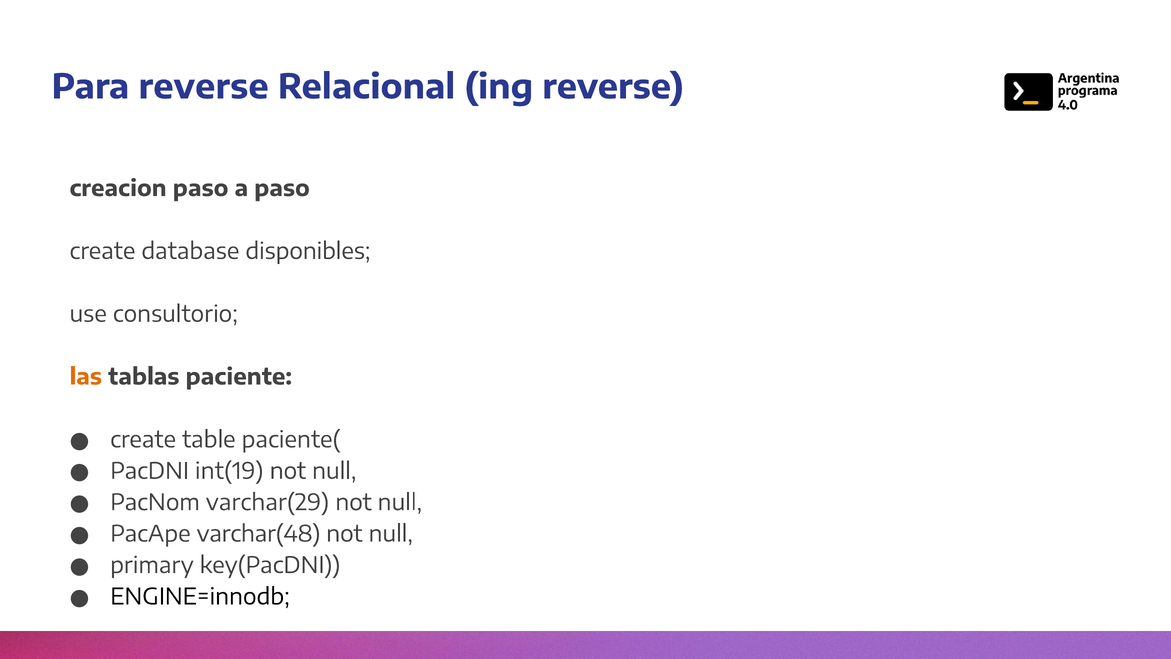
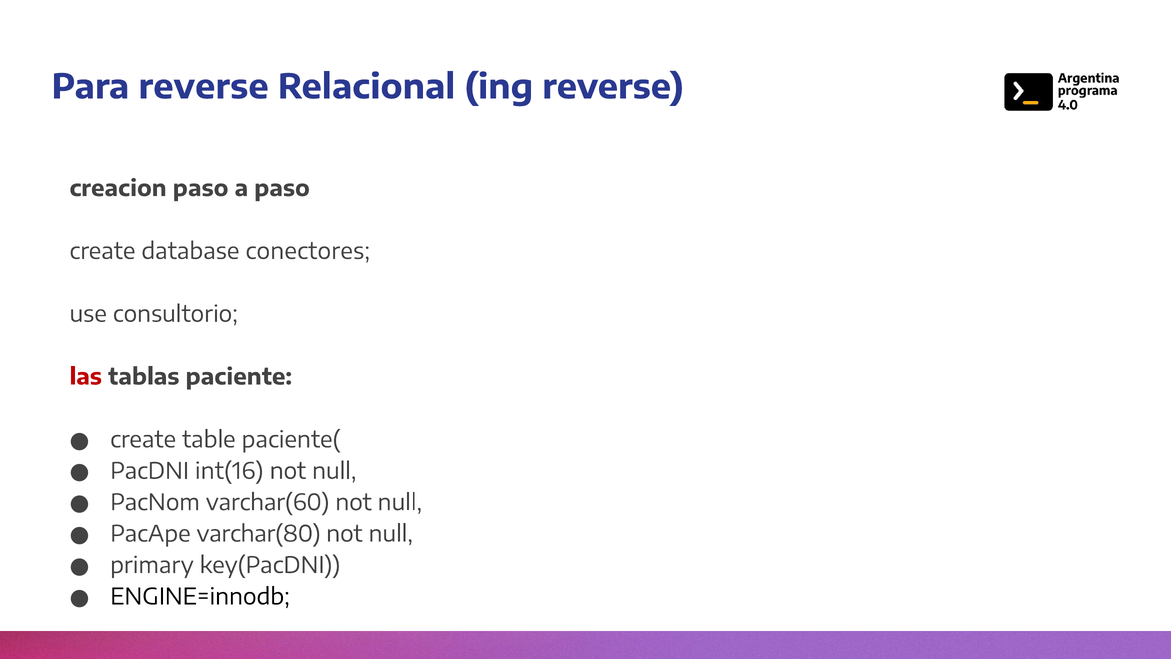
disponibles: disponibles -> conectores (308, 251)
las colour: orange -> red (86, 377)
int(19: int(19 -> int(16 (229, 471)
varchar(29: varchar(29 -> varchar(60 (268, 502)
varchar(48: varchar(48 -> varchar(80 (259, 534)
